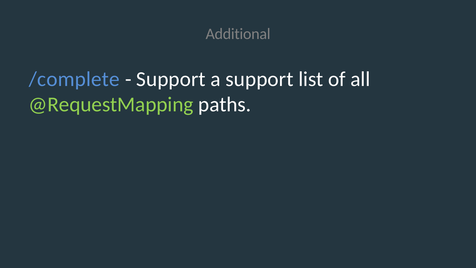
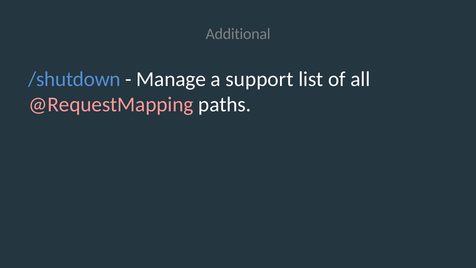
/complete: /complete -> /shutdown (74, 79)
Support: Support -> Manage (171, 79)
@RequestMapping colour: light green -> pink (111, 104)
